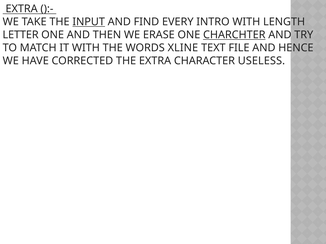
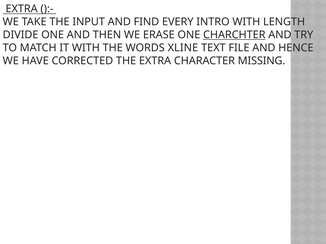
INPUT underline: present -> none (89, 22)
LETTER: LETTER -> DIVIDE (21, 35)
USELESS: USELESS -> MISSING (262, 61)
